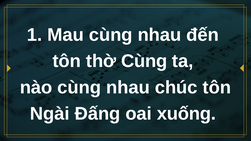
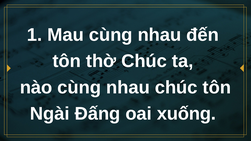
thờ Cùng: Cùng -> Chúc (144, 61)
